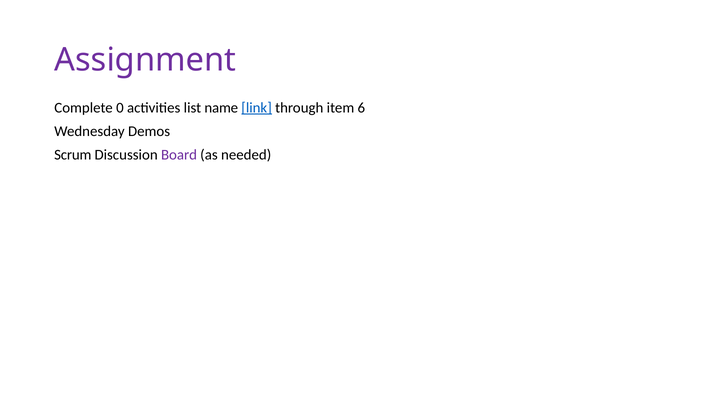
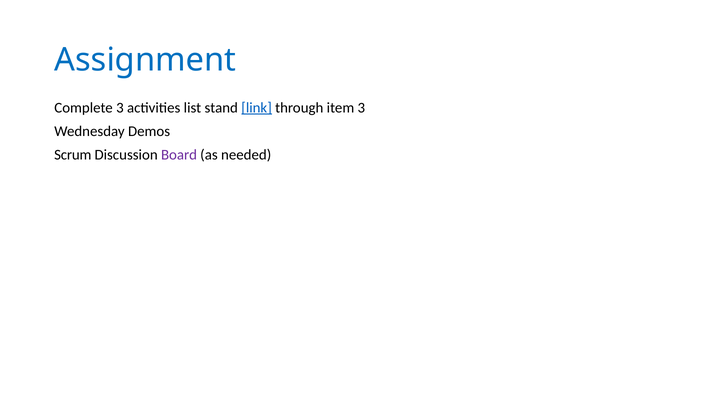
Assignment colour: purple -> blue (145, 60)
Complete 0: 0 -> 3 (120, 108)
name: name -> stand (221, 108)
item 6: 6 -> 3 (361, 108)
